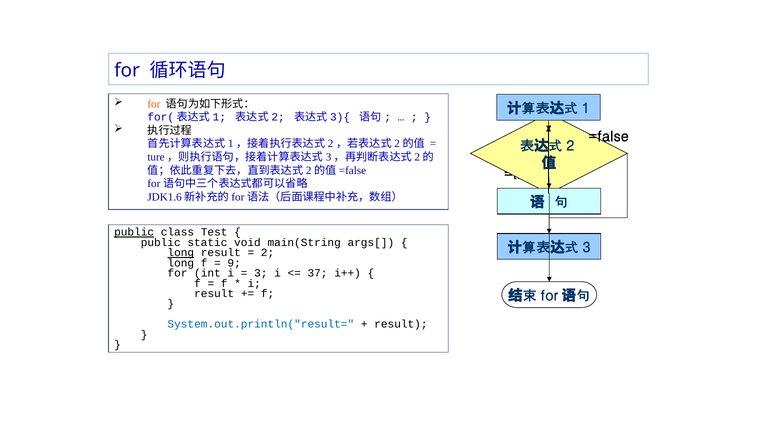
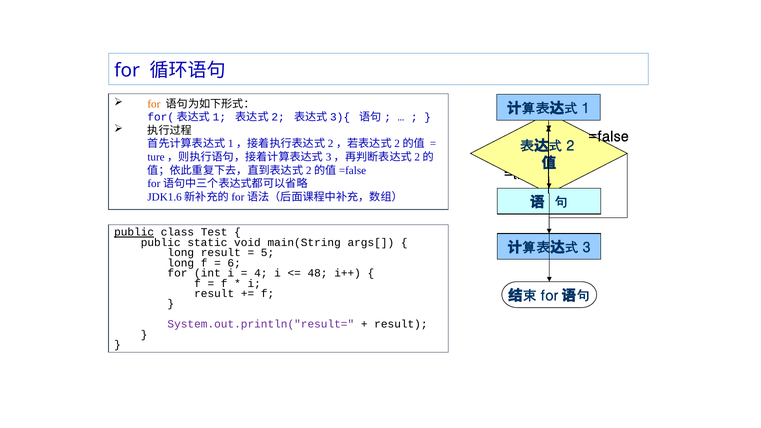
long underline: present -> none (181, 253)
2: 2 -> 5 (267, 253)
9: 9 -> 6 (234, 263)
3: 3 -> 4 (261, 273)
37: 37 -> 48 (318, 273)
System.out.println("result= colour: blue -> purple (261, 324)
